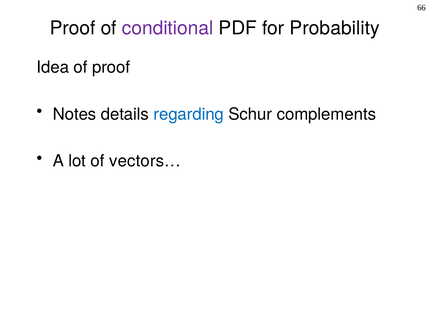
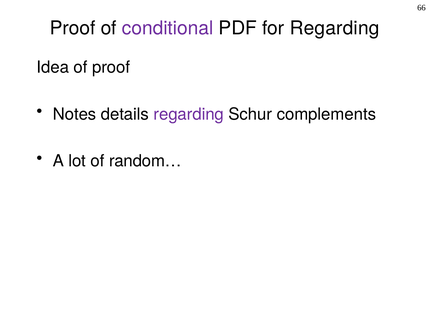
for Probability: Probability -> Regarding (335, 28)
regarding colour: blue -> purple (189, 114)
vectors…: vectors… -> random… (145, 161)
